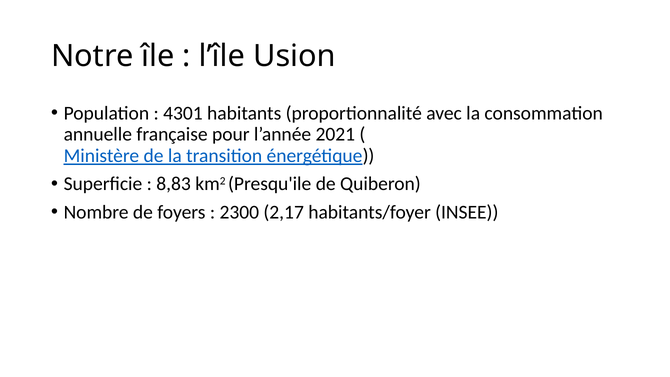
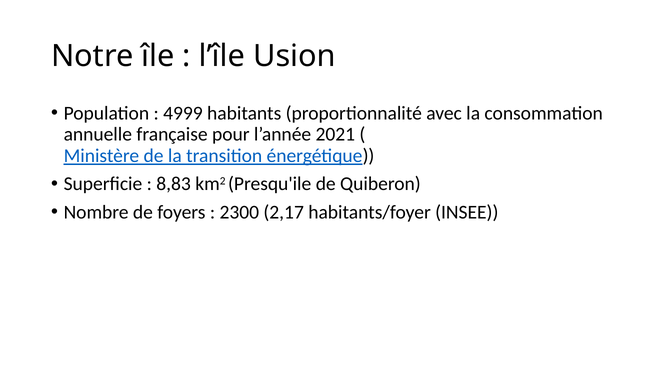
4301: 4301 -> 4999 (183, 113)
